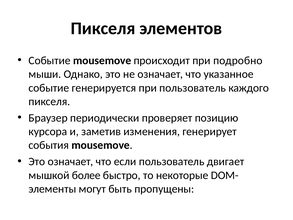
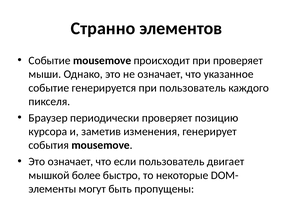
Пикселя: Пикселя -> Странно (103, 28)
при подробно: подробно -> проверяет (238, 60)
